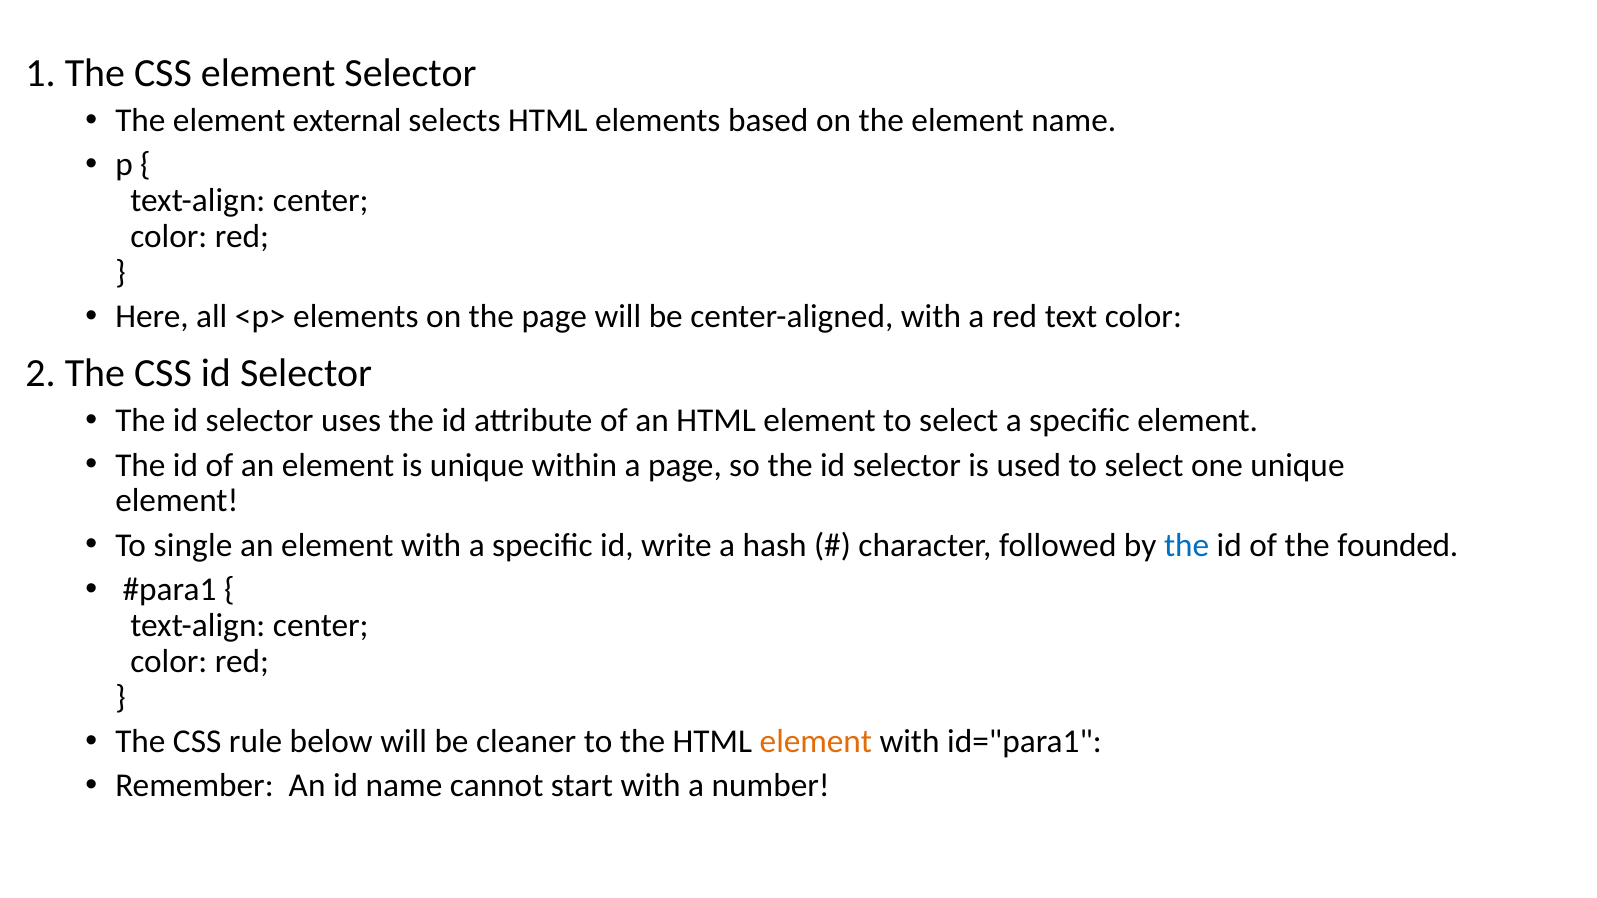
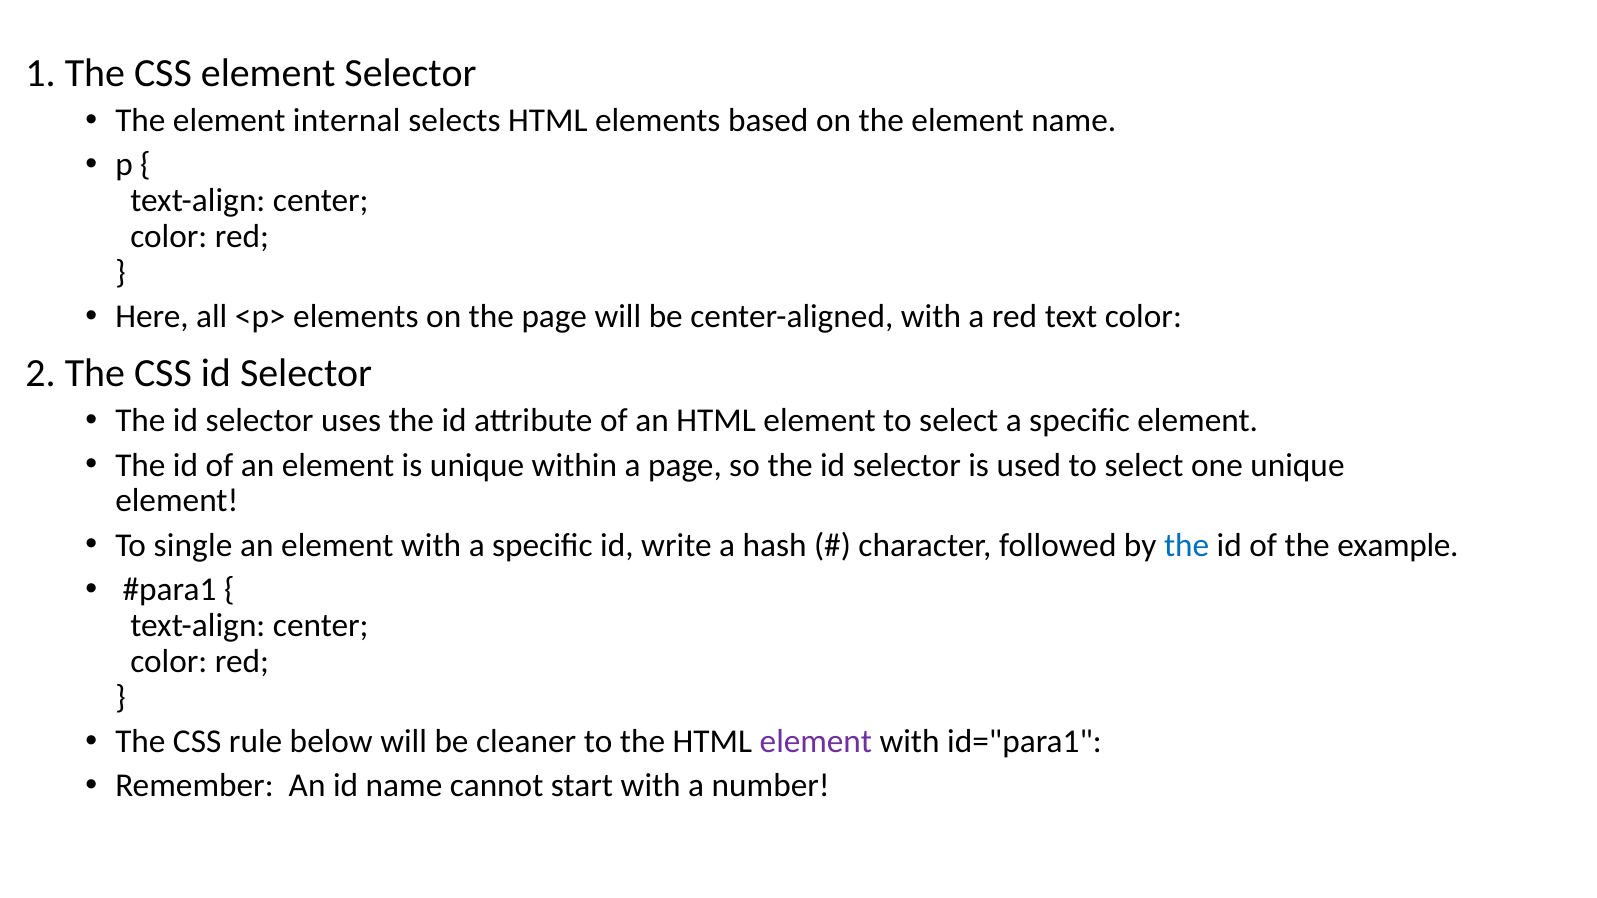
external: external -> internal (347, 121)
founded: founded -> example (1398, 545)
element colour: orange -> purple (816, 742)
